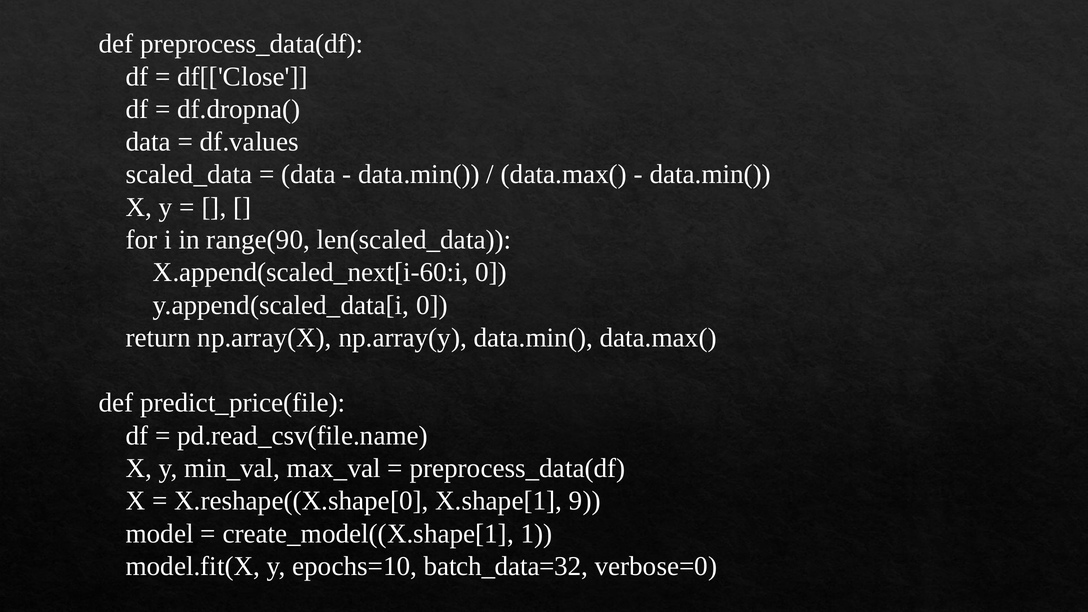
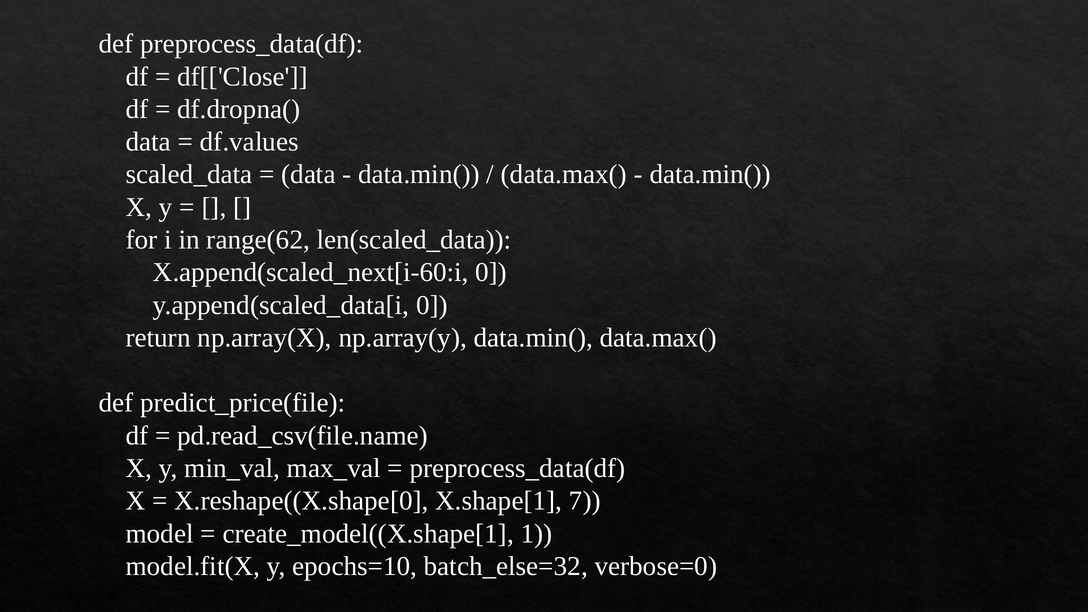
range(90: range(90 -> range(62 (258, 240)
9: 9 -> 7 (585, 501)
batch_data=32: batch_data=32 -> batch_else=32 (506, 566)
